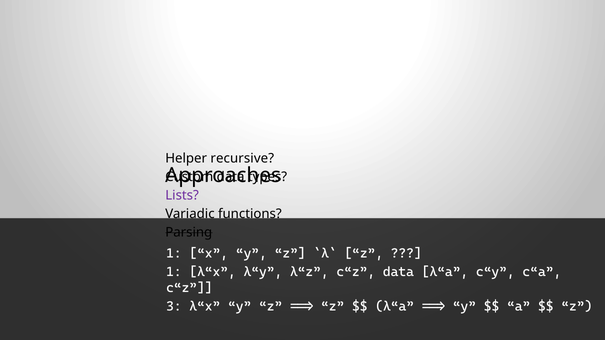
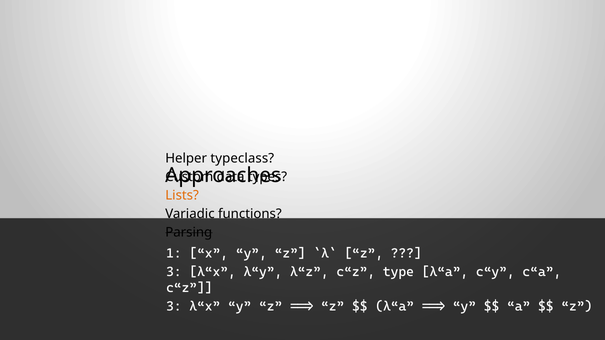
recursive: recursive -> typeclass (242, 159)
Lists colour: purple -> orange (182, 196)
1: 1 -> 3 (174, 272)
c“z data: data -> type (398, 272)
